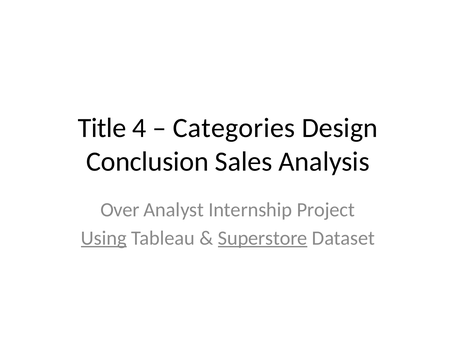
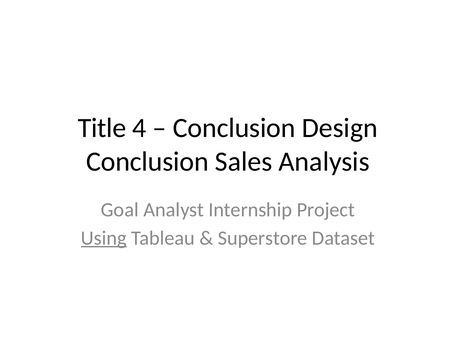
Categories: Categories -> Conclusion (234, 128)
Over: Over -> Goal (120, 210)
Superstore underline: present -> none (263, 238)
